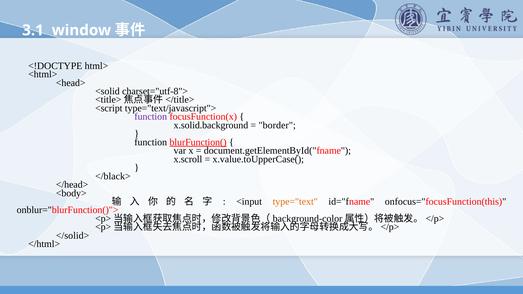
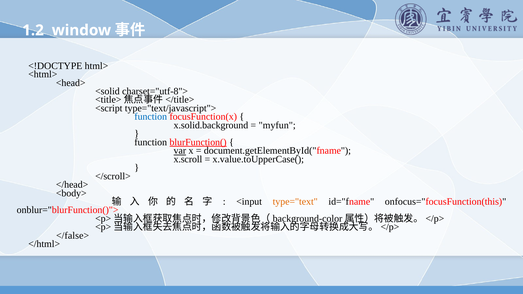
3.1: 3.1 -> 1.2 (33, 30)
function colour: purple -> blue (151, 117)
border: border -> myfun (277, 125)
var underline: none -> present (180, 151)
</black>: </black> -> </scroll> (113, 176)
</solid>: </solid> -> </false> (73, 236)
